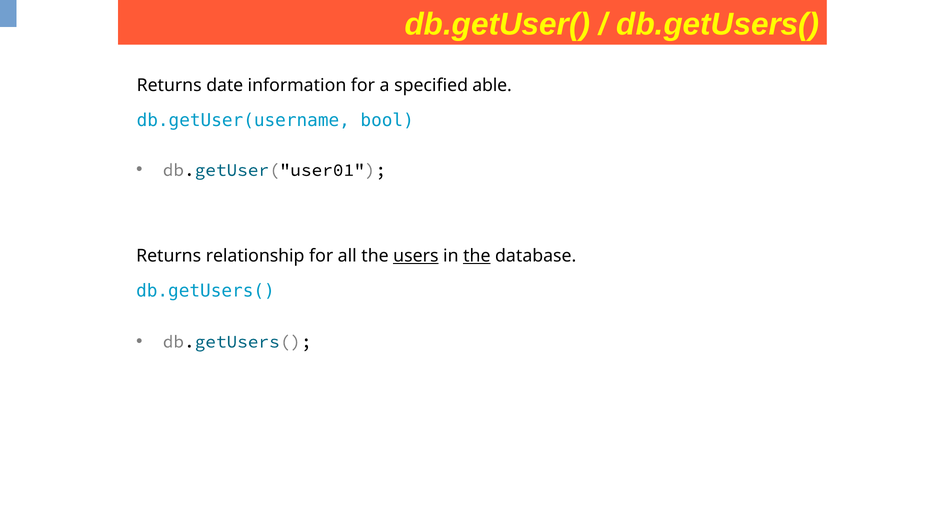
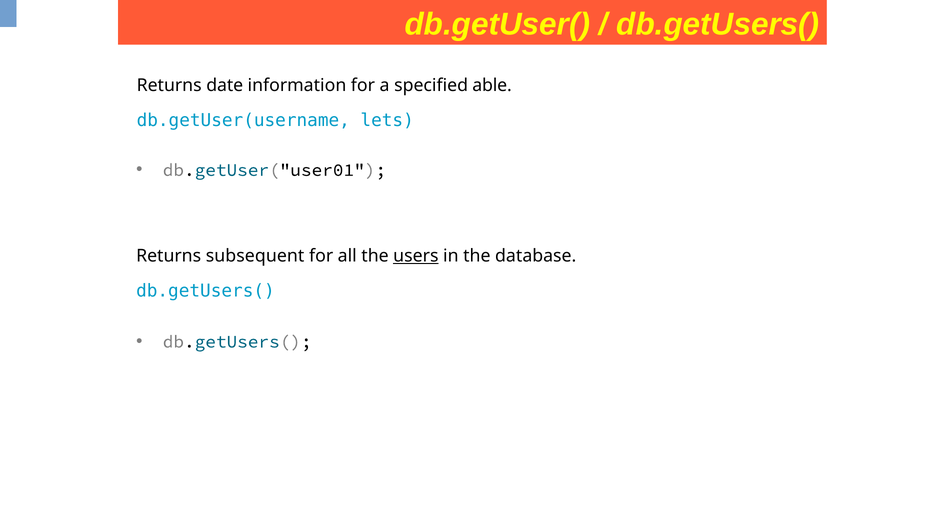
bool: bool -> lets (387, 120)
relationship: relationship -> subsequent (255, 256)
the underline: present -> none (477, 256)
